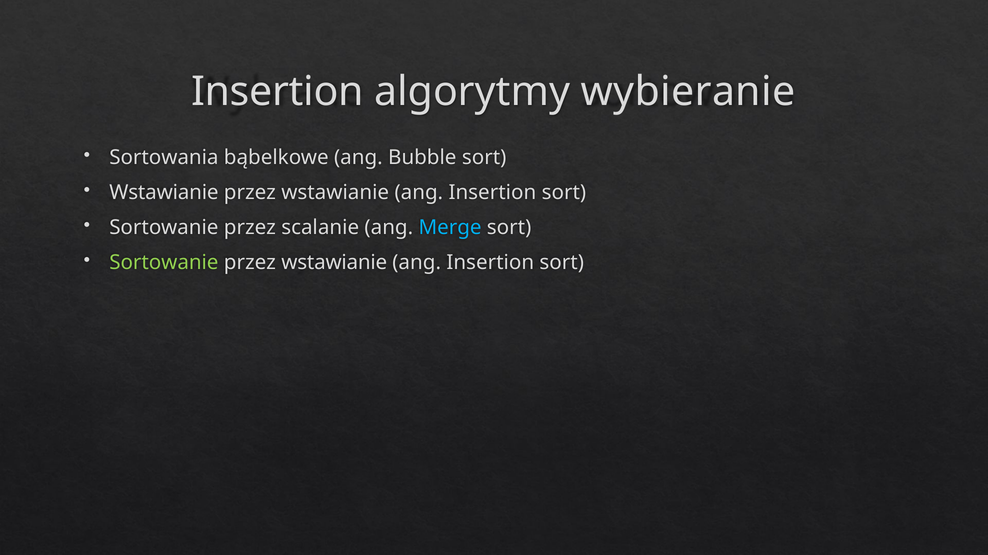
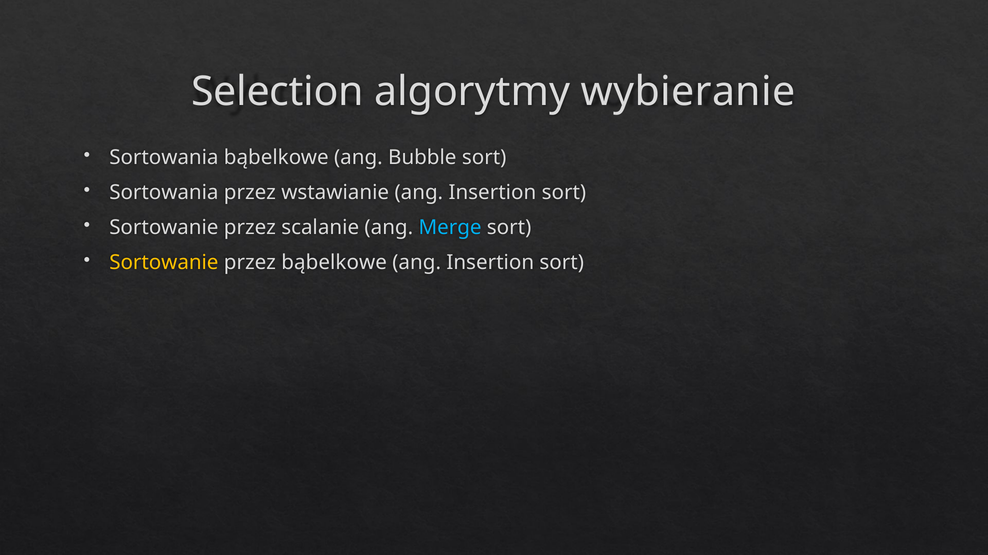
Insertion: Insertion -> Selection (277, 92)
Wstawianie: Wstawianie -> Sortowania (164, 193)
Sortowanie colour: light green -> yellow (164, 263)
wstawianie: wstawianie -> bąbelkowe (334, 263)
